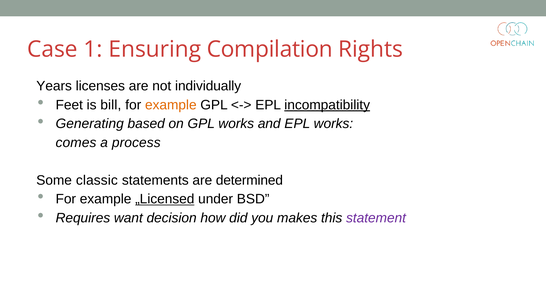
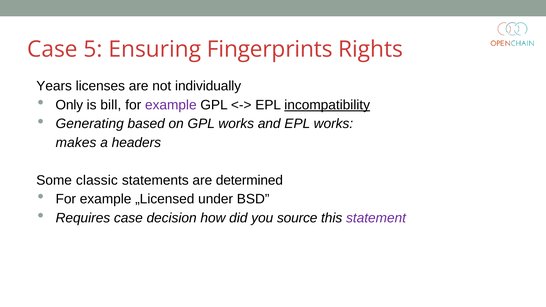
1: 1 -> 5 (93, 49)
Compilation: Compilation -> Fingerprints (270, 49)
Feet: Feet -> Only (69, 105)
example colour: orange -> purple (171, 105)
comes: comes -> makes (76, 143)
process: process -> headers (136, 143)
„Licensed underline: present -> none (165, 199)
Requires want: want -> case (128, 218)
makes: makes -> source (297, 218)
